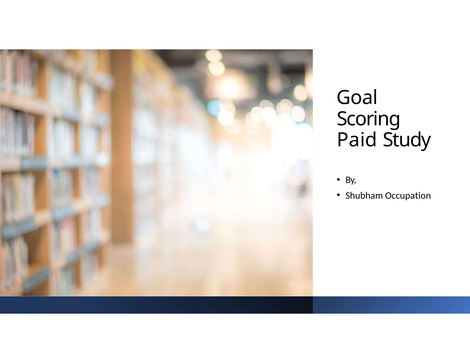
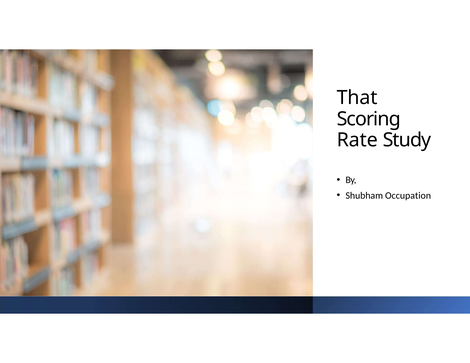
Goal: Goal -> That (357, 98)
Paid: Paid -> Rate (357, 140)
